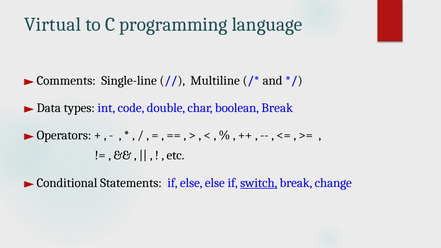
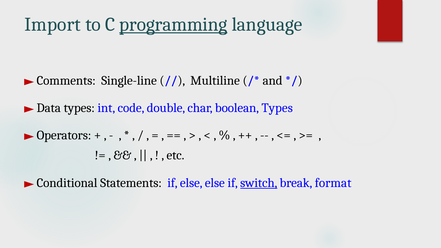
Virtual: Virtual -> Import (53, 25)
programming underline: none -> present (173, 25)
boolean Break: Break -> Types (277, 108)
change: change -> format (333, 183)
